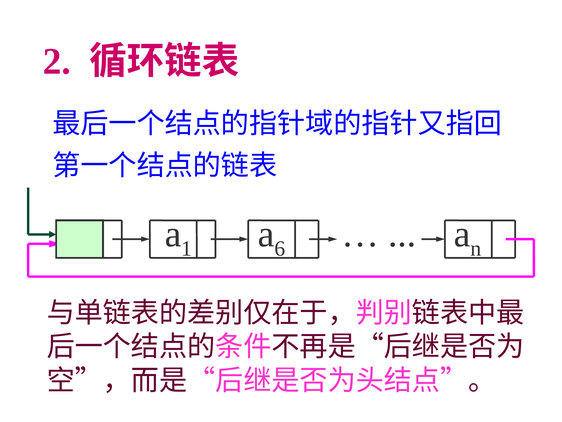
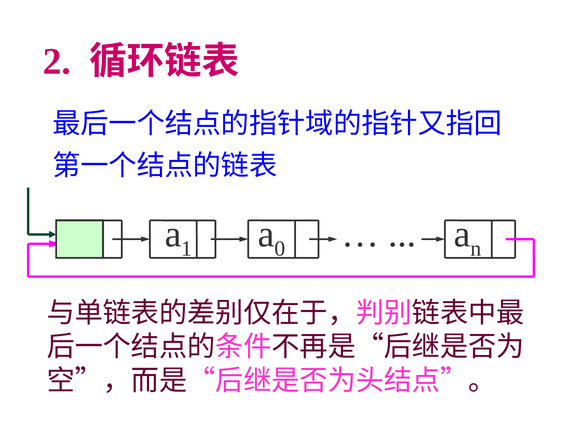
6: 6 -> 0 (280, 248)
